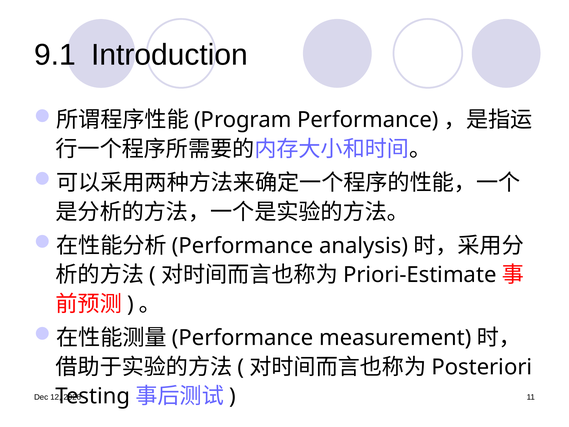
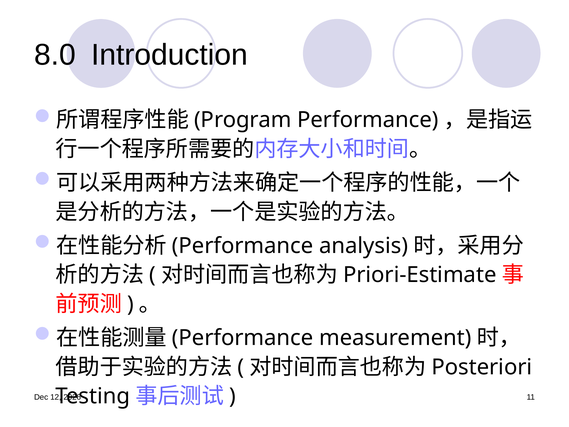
9.1: 9.1 -> 8.0 (55, 55)
